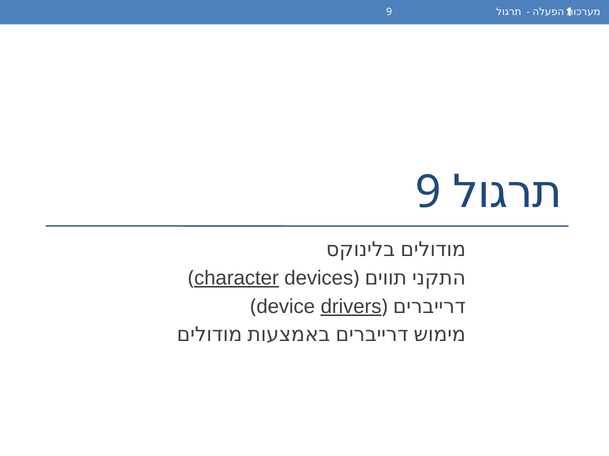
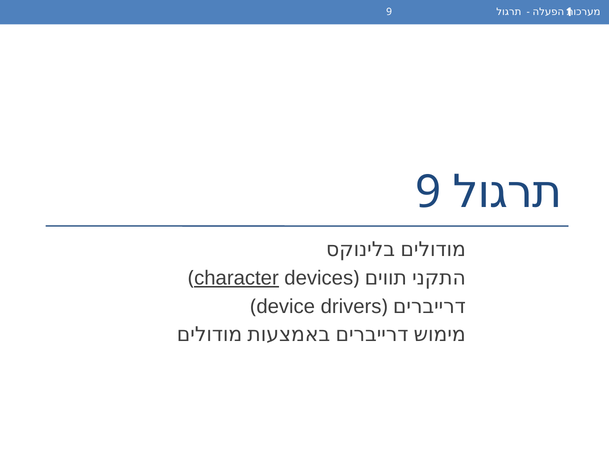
drivers underline: present -> none (351, 307)
